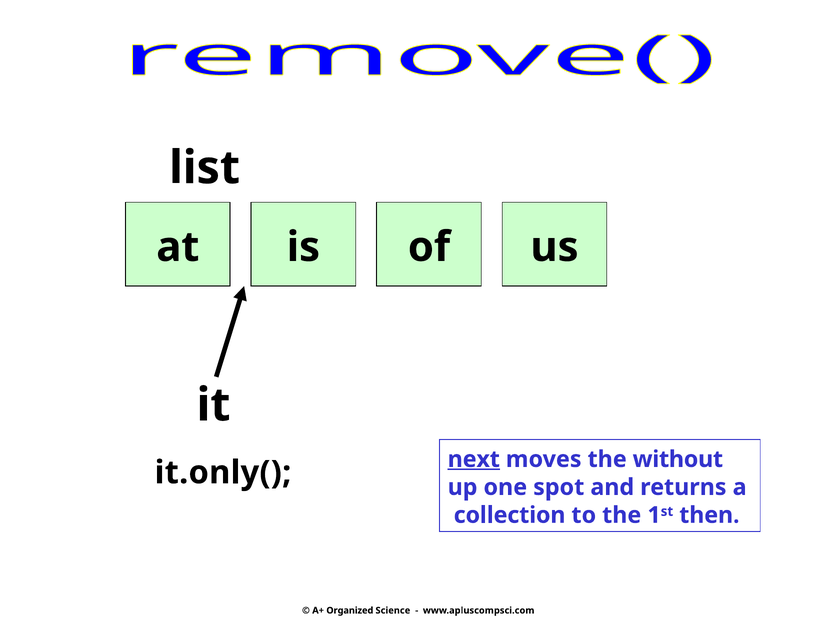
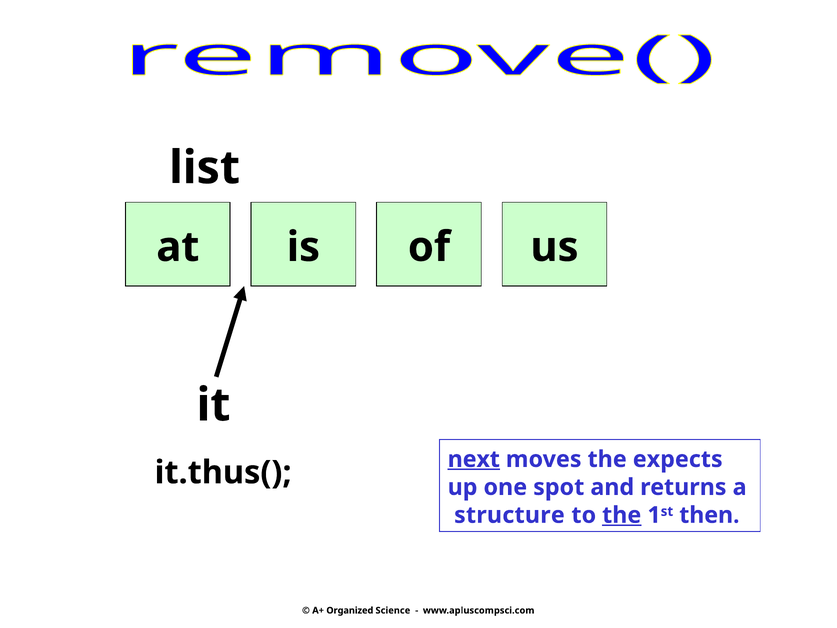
without: without -> expects (678, 459)
it.only(: it.only( -> it.thus( (223, 472)
collection: collection -> structure (509, 515)
the underline: none -> present (622, 515)
